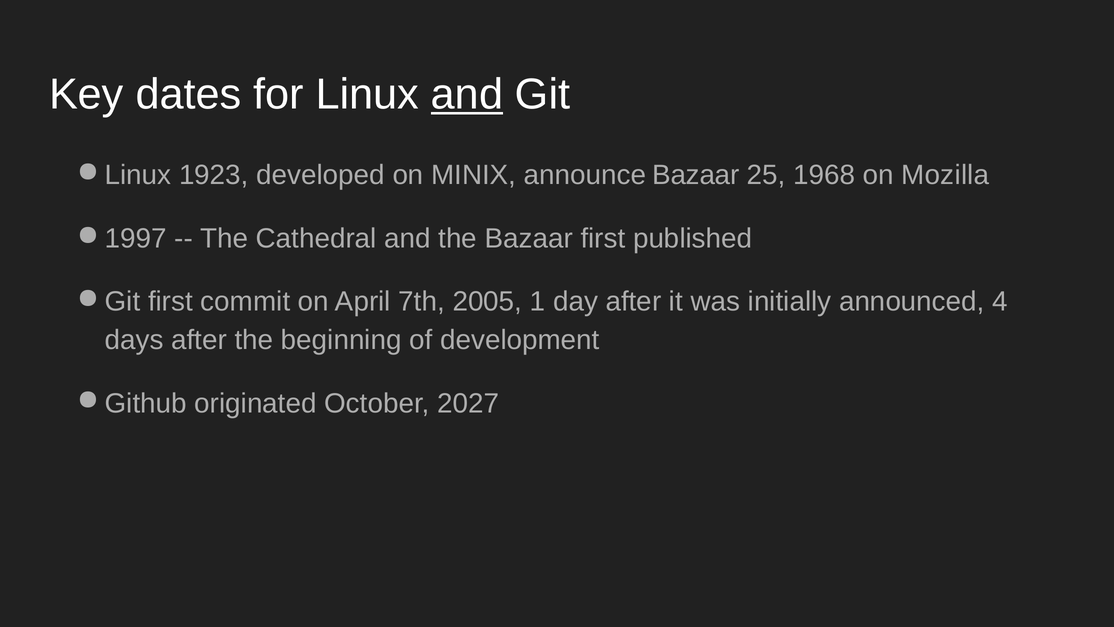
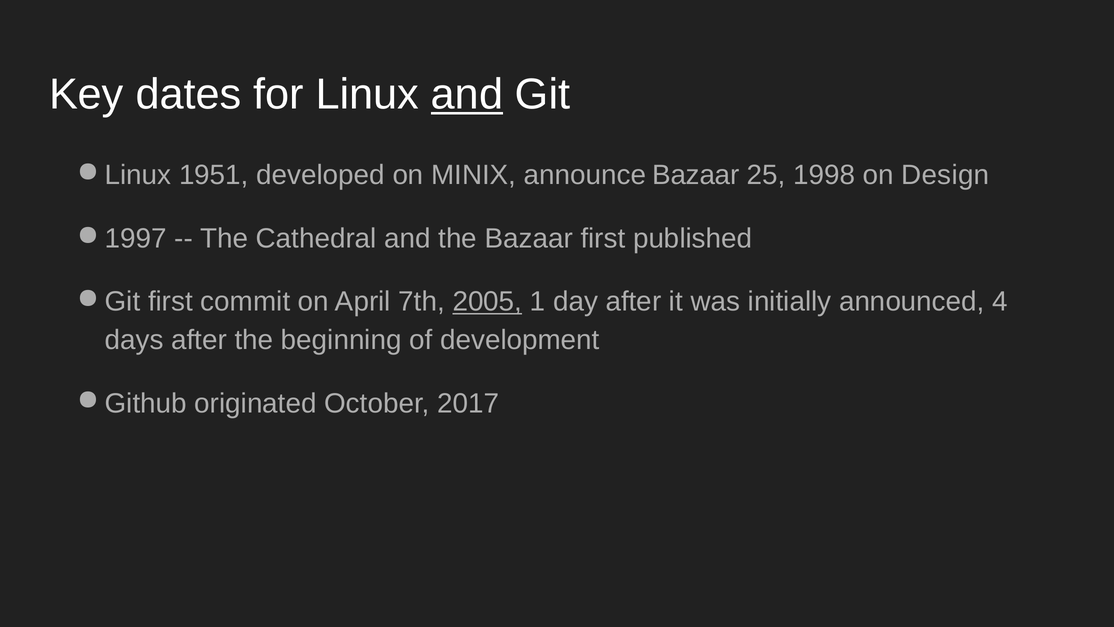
1923: 1923 -> 1951 (214, 175)
1968: 1968 -> 1998 (824, 175)
Mozilla: Mozilla -> Design (945, 175)
2005 underline: none -> present (487, 302)
2027: 2027 -> 2017 (468, 403)
